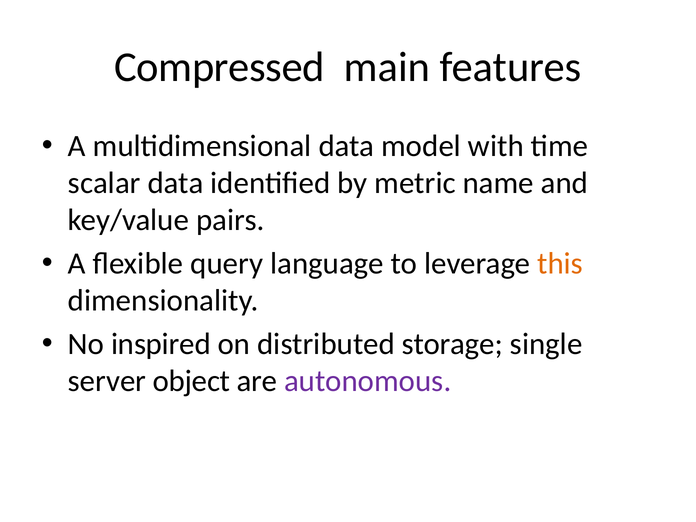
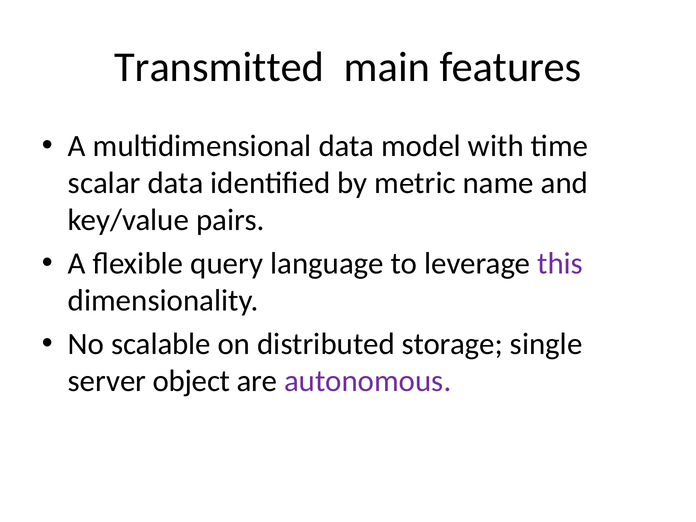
Compressed: Compressed -> Transmitted (219, 67)
this colour: orange -> purple (560, 264)
inspired: inspired -> scalable (161, 344)
